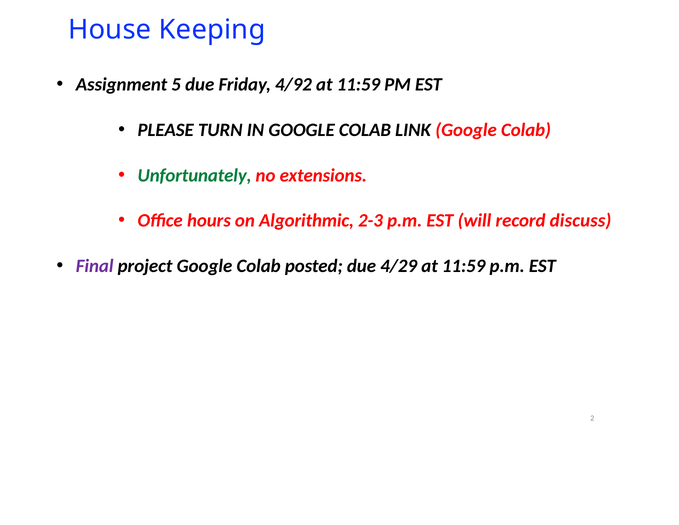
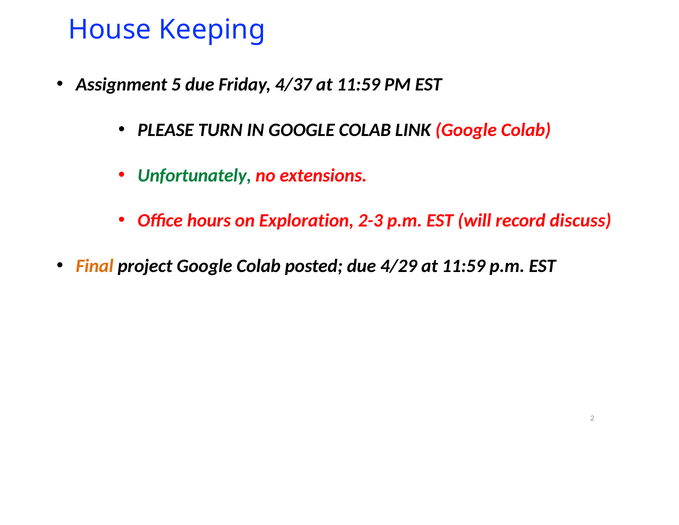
4/92: 4/92 -> 4/37 (293, 85)
Algorithmic: Algorithmic -> Exploration (306, 220)
Final colour: purple -> orange (95, 266)
